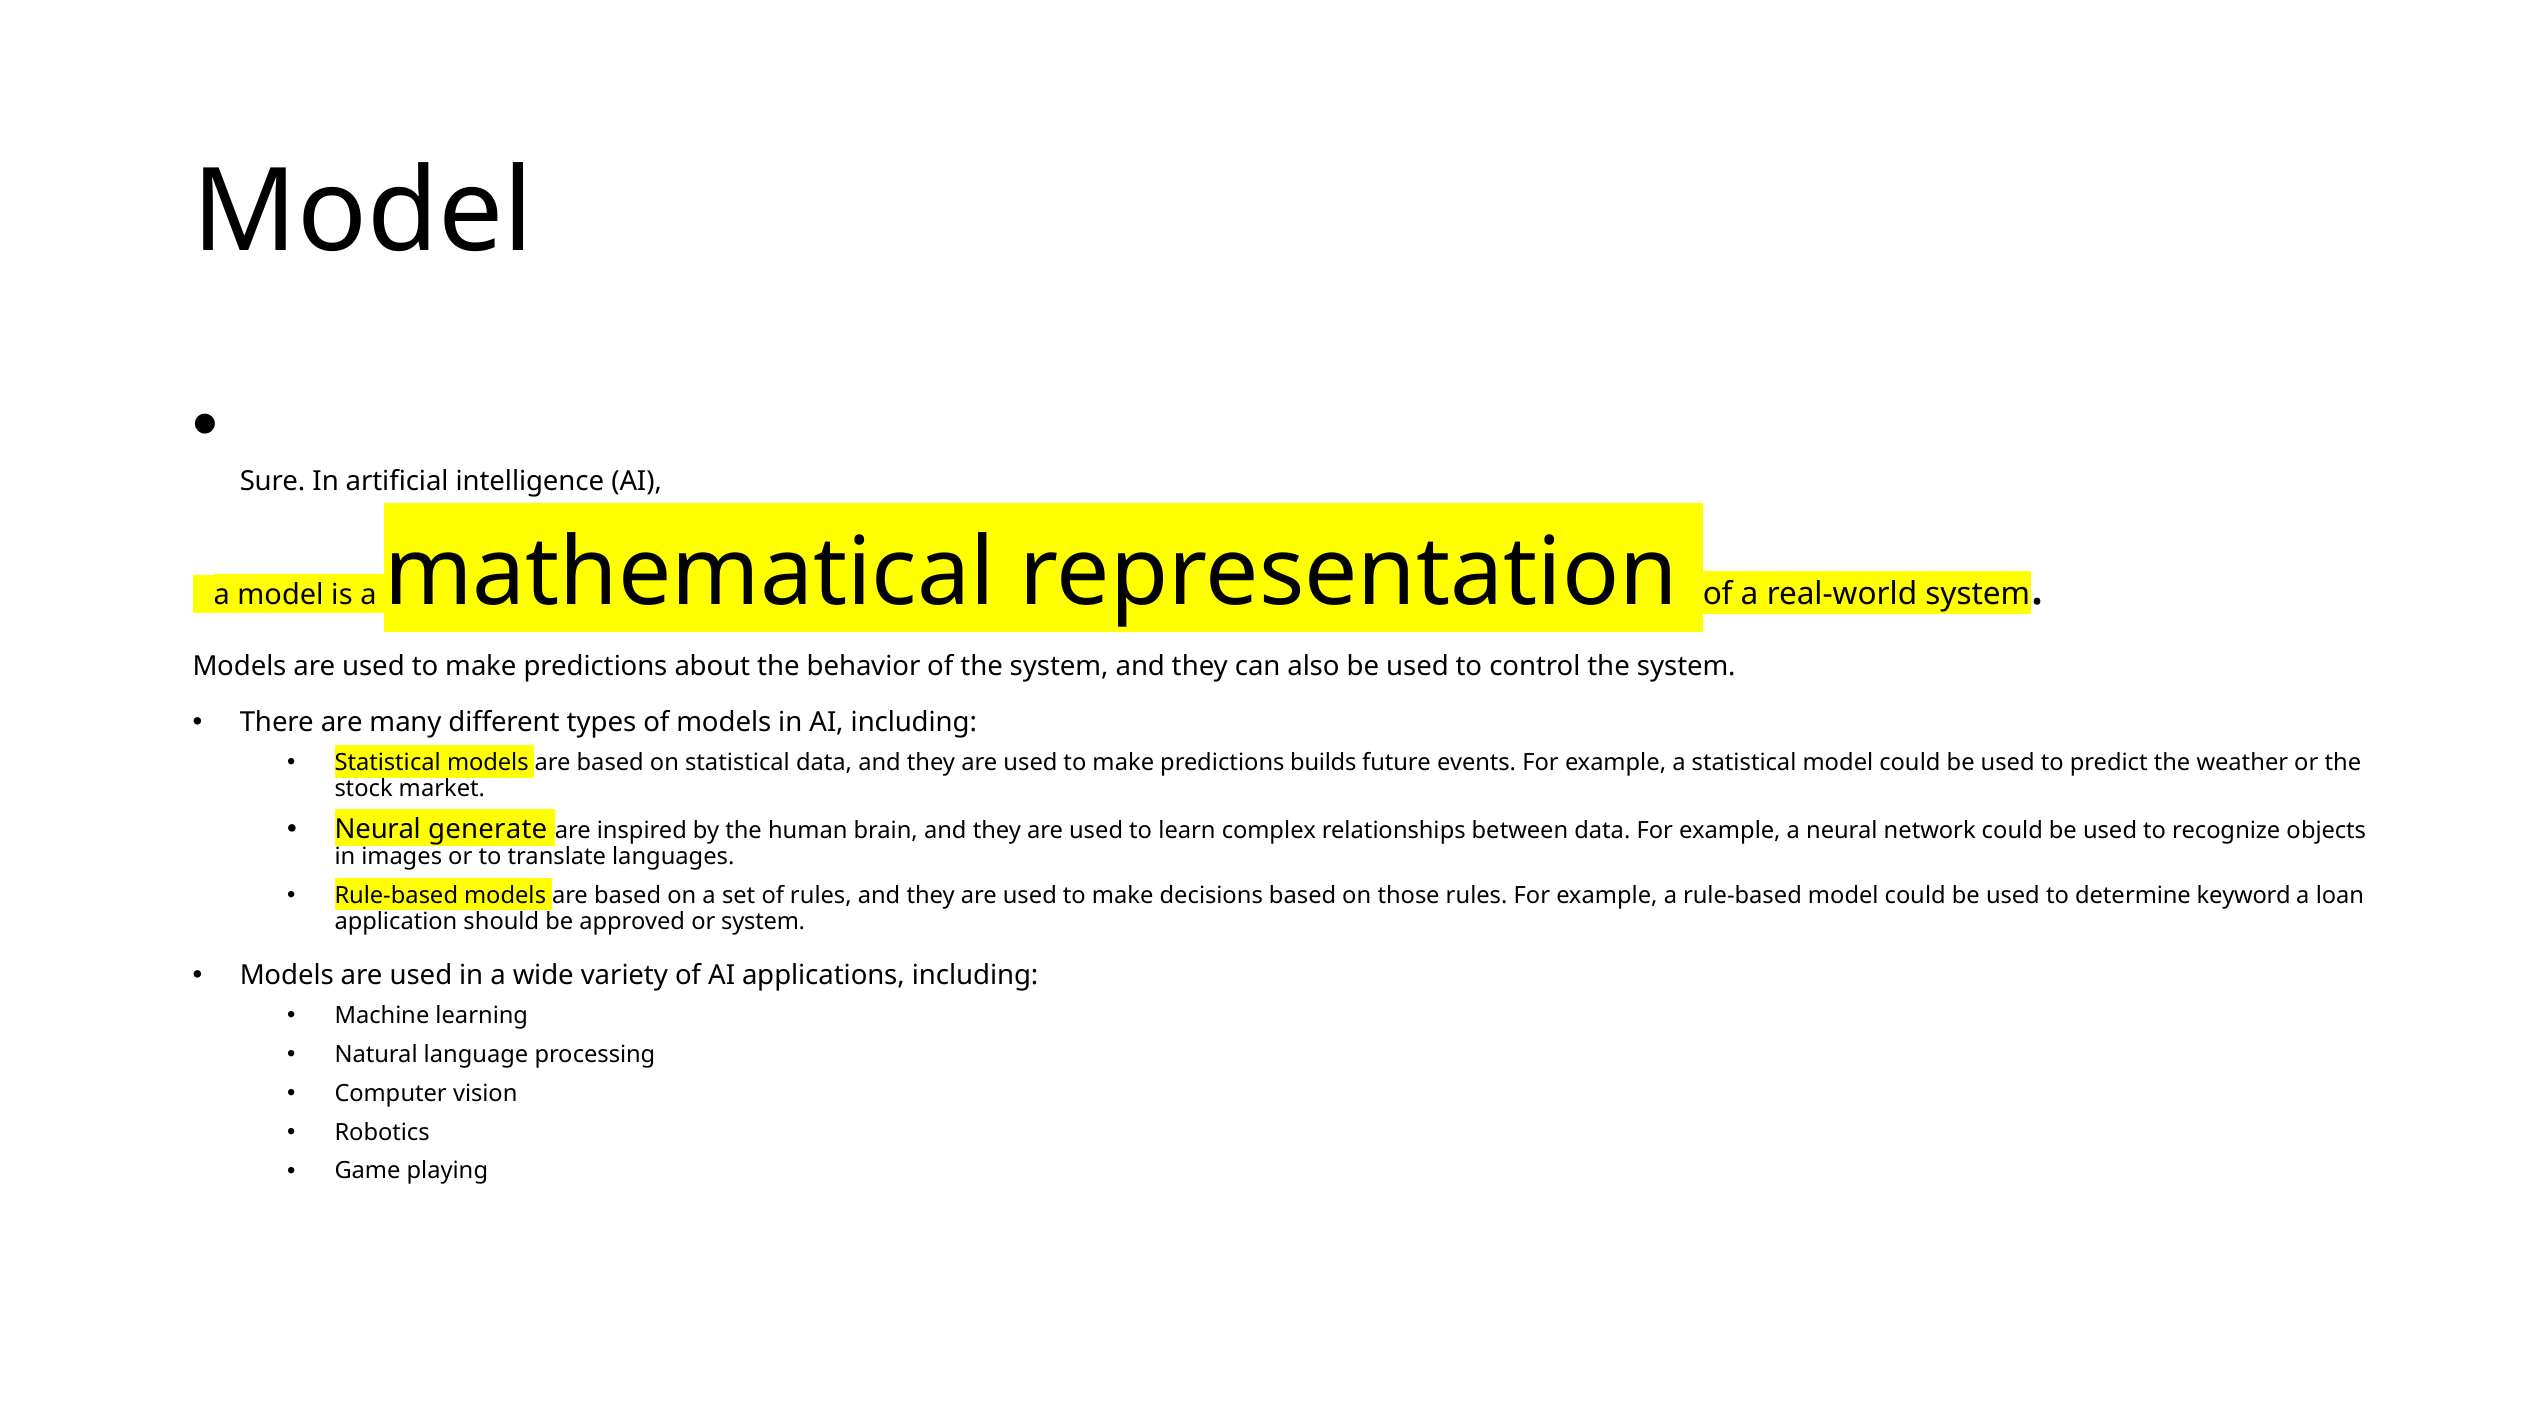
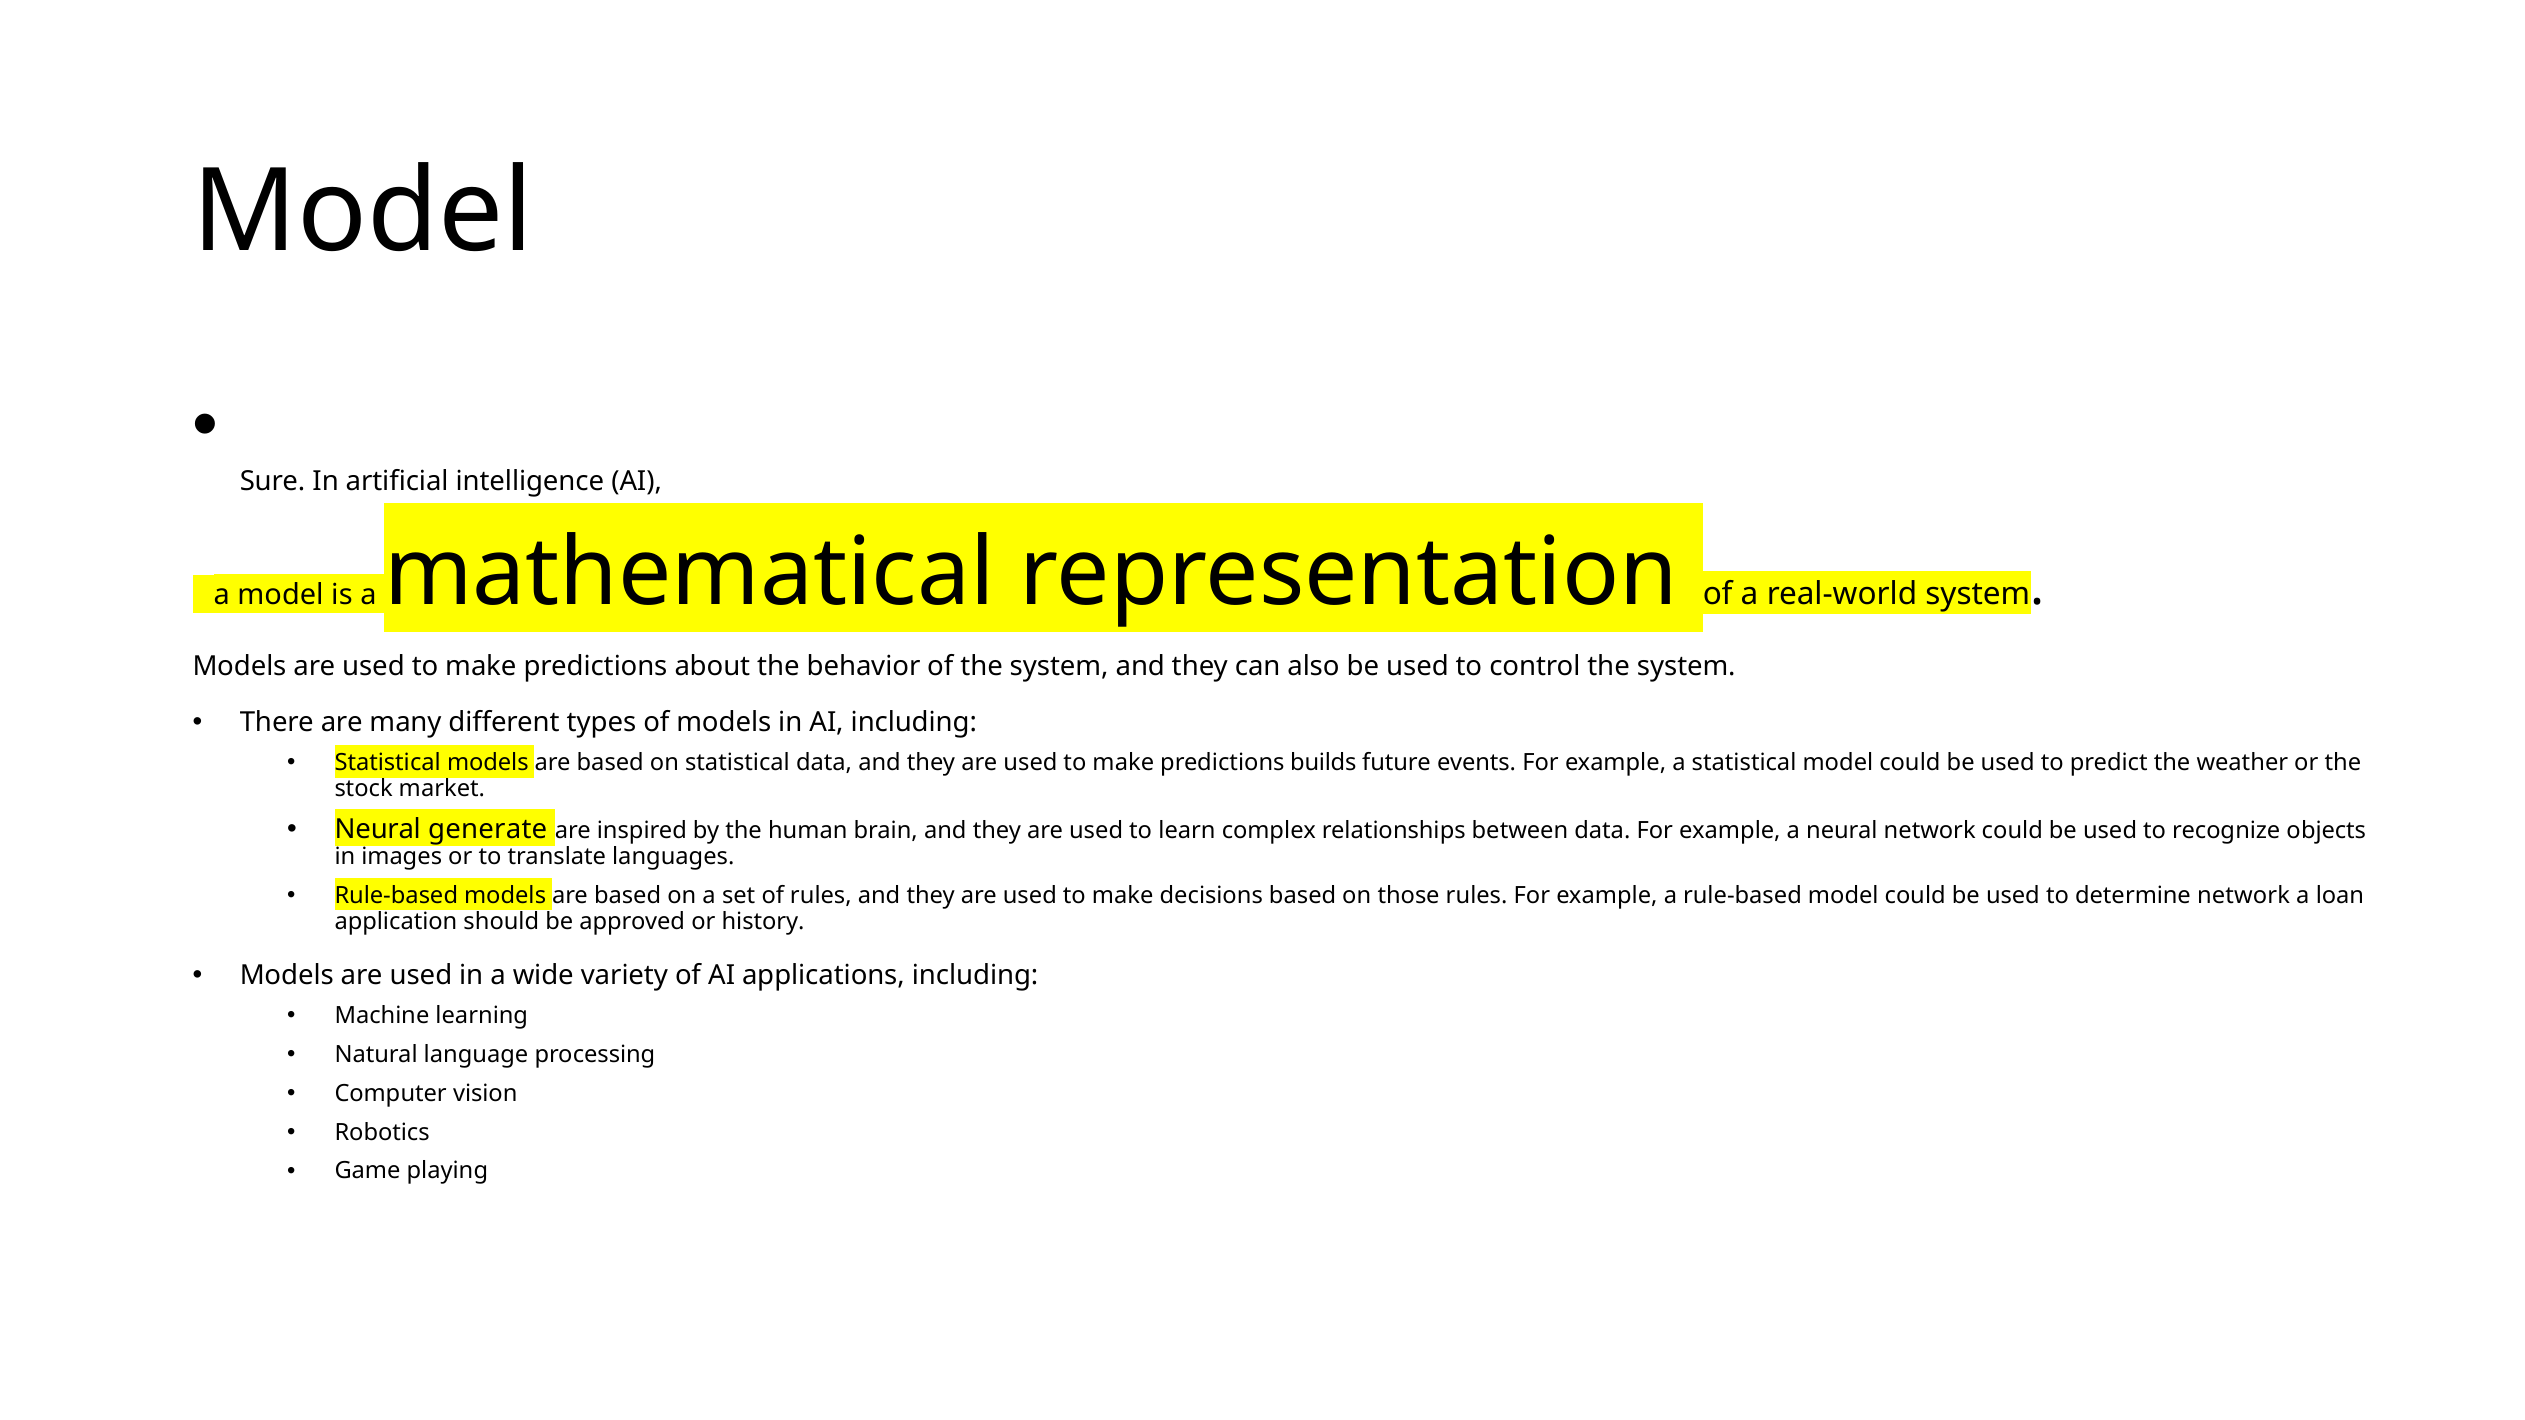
determine keyword: keyword -> network (2244, 896)
or system: system -> history (763, 922)
